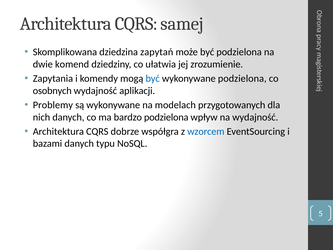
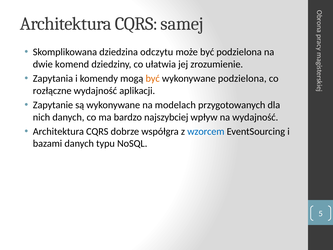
zapytań: zapytań -> odczytu (157, 52)
być colour: blue -> orange (153, 78)
osobnych: osobnych -> rozłączne (52, 91)
Problemy: Problemy -> Zapytanie (53, 105)
bardzo podzielona: podzielona -> najszybciej (166, 117)
